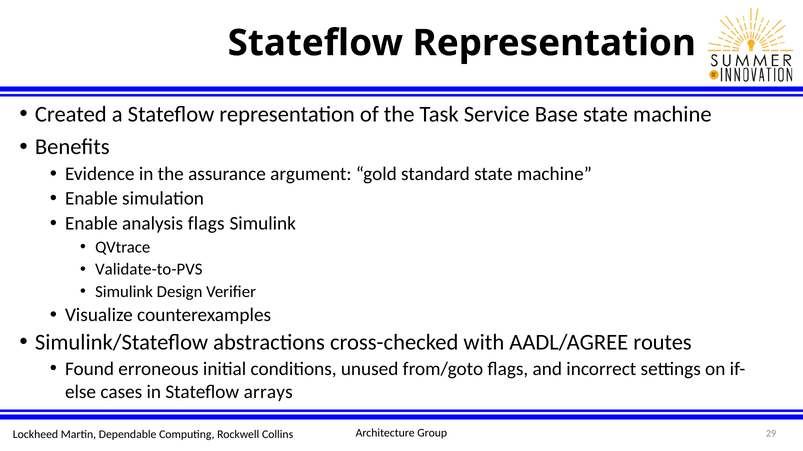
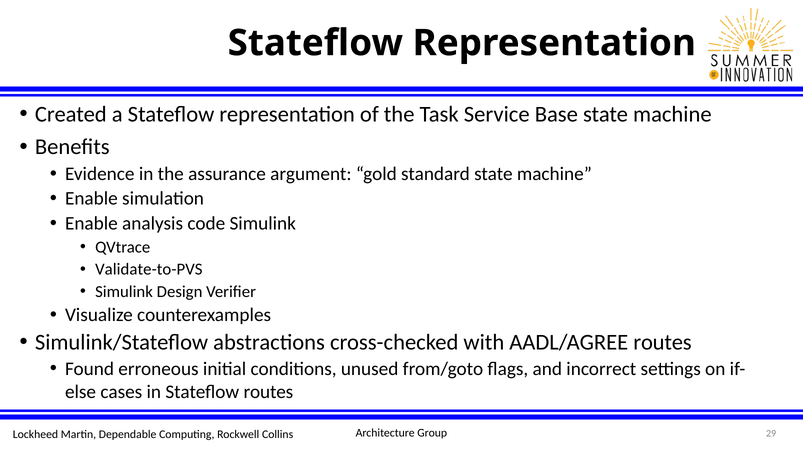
analysis flags: flags -> code (206, 224)
Stateflow arrays: arrays -> routes (268, 393)
